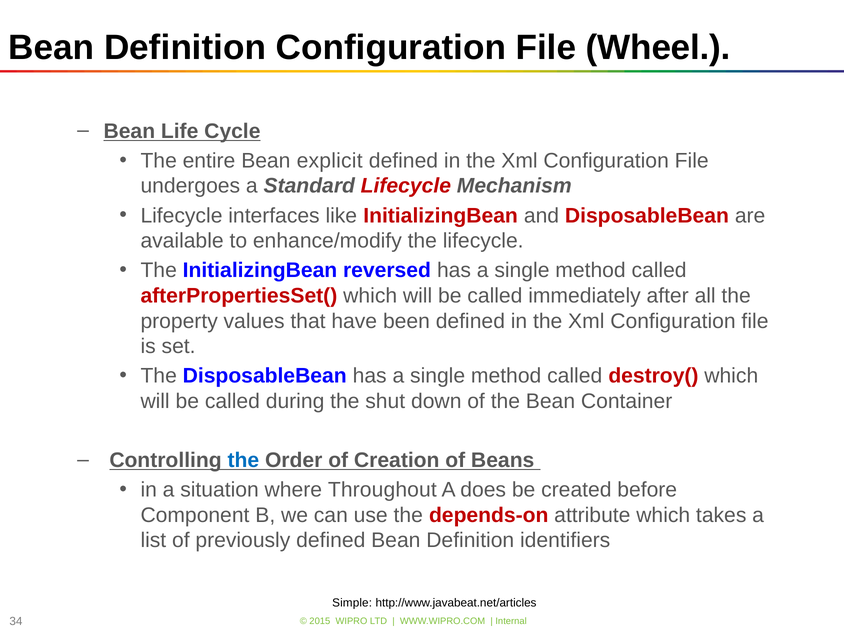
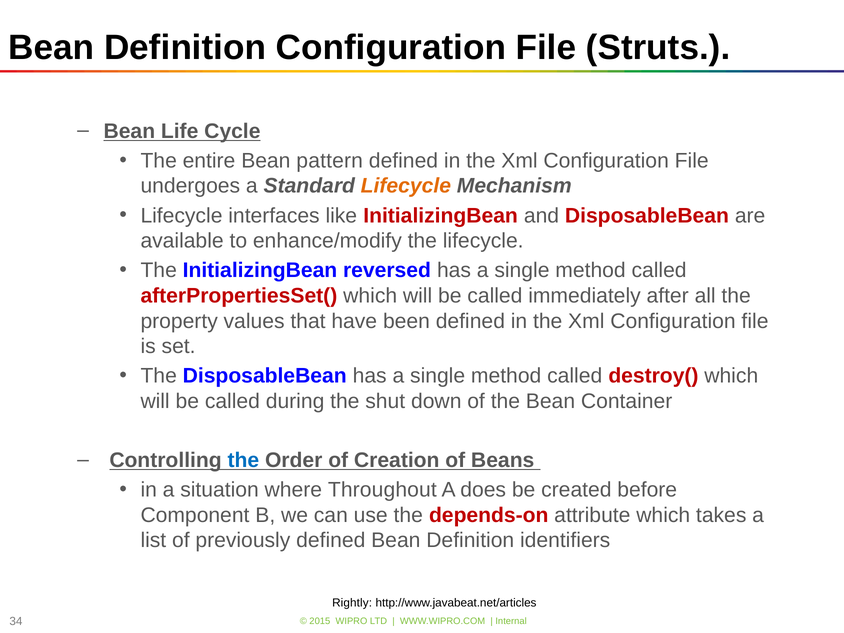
Wheel: Wheel -> Struts (658, 48)
explicit: explicit -> pattern (330, 161)
Lifecycle colour: red -> orange (406, 186)
Simple: Simple -> Rightly (352, 603)
